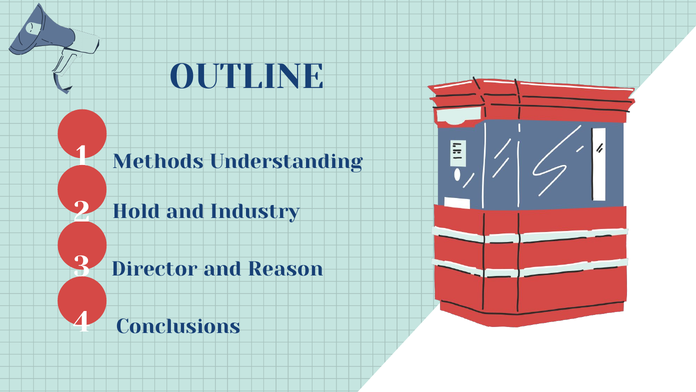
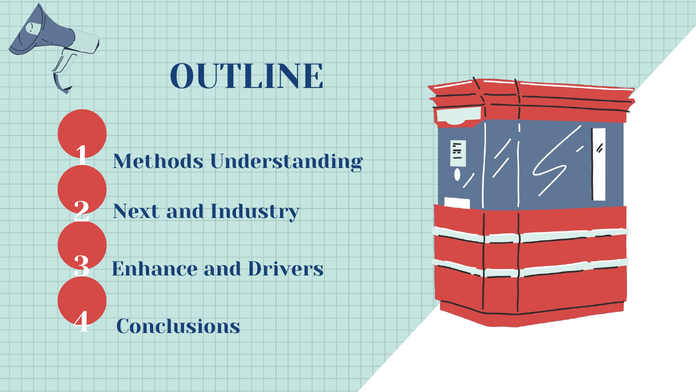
Hold: Hold -> Next (136, 211)
Director: Director -> Enhance (155, 269)
Reason: Reason -> Drivers (286, 269)
